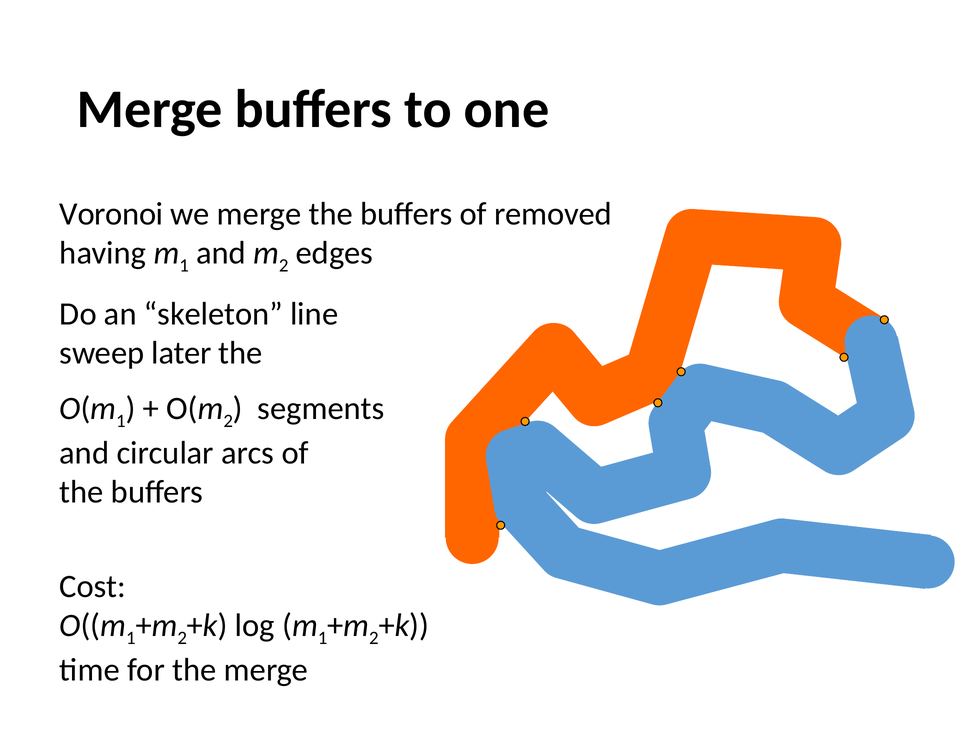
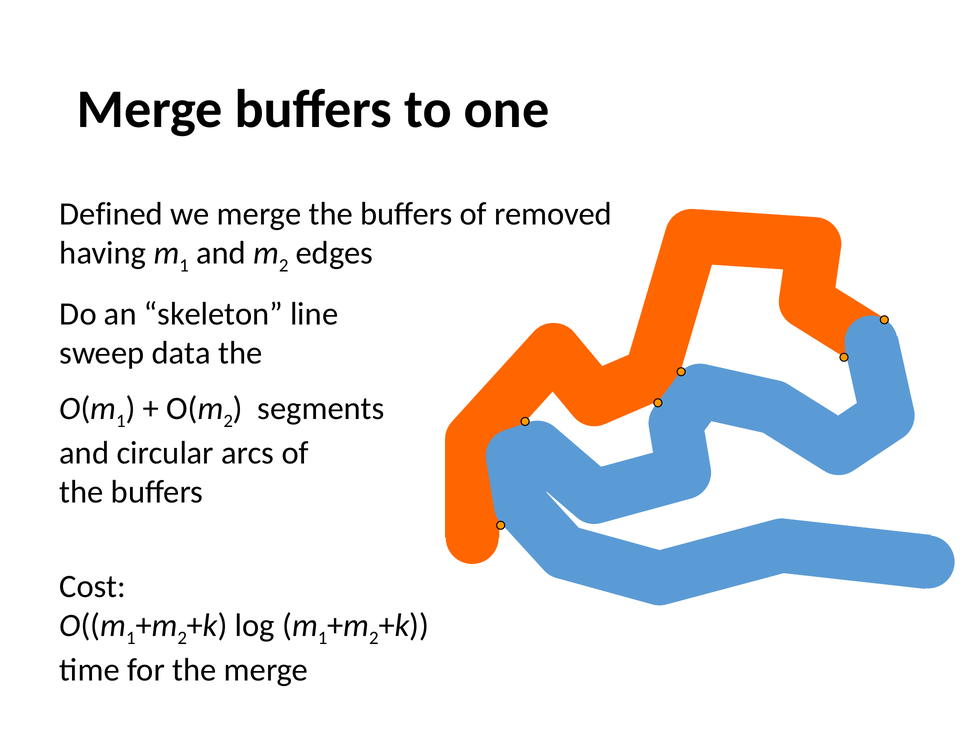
Voronoi: Voronoi -> Defined (111, 214)
later: later -> data (181, 353)
